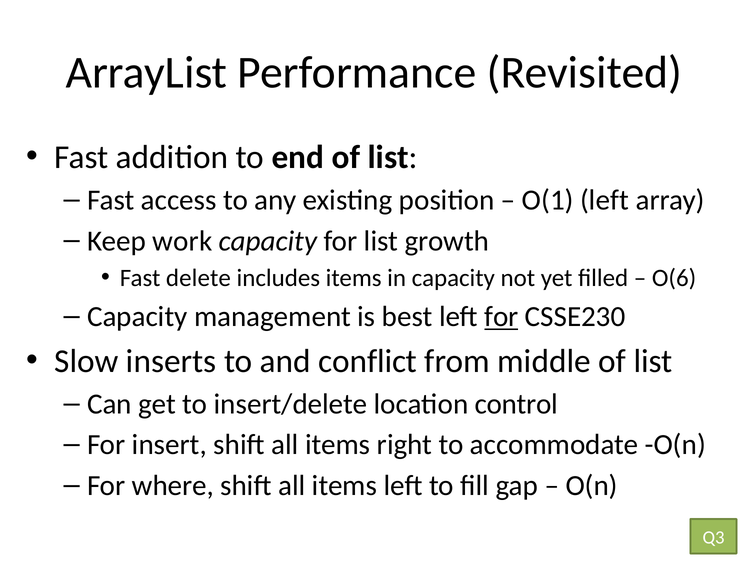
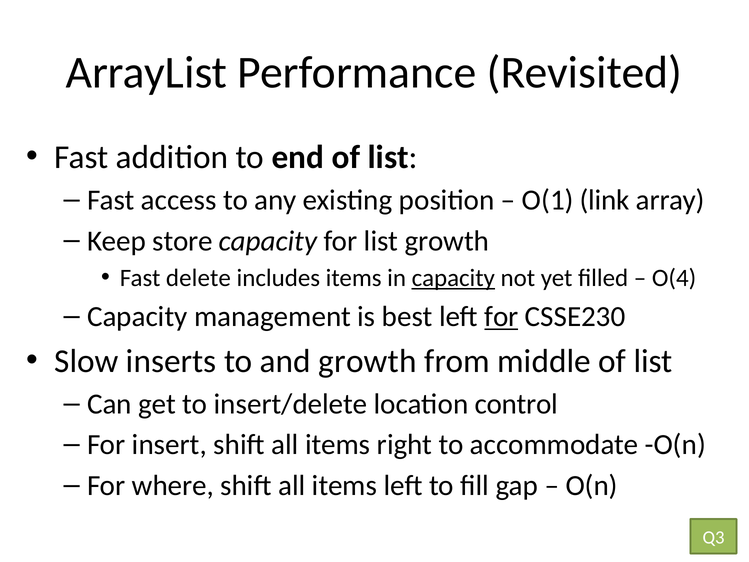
O(1 left: left -> link (605, 200)
work: work -> store (182, 241)
capacity underline: none -> present (453, 278)
O(6: O(6 -> O(4 (674, 278)
and conflict: conflict -> growth (368, 361)
